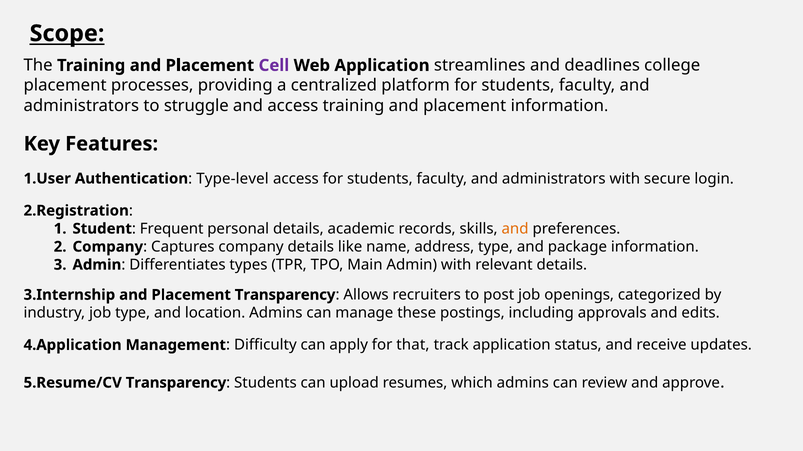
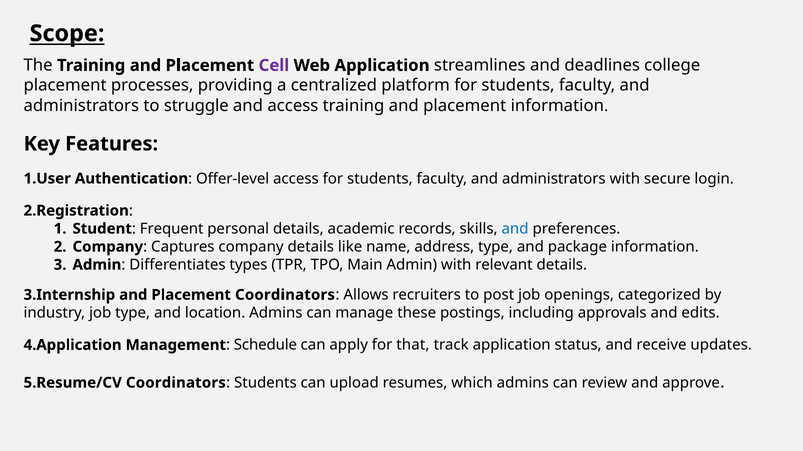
Type-level: Type-level -> Offer-level (233, 179)
and colour: orange -> blue (515, 229)
Placement Transparency: Transparency -> Coordinators (285, 295)
Difficulty: Difficulty -> Schedule (265, 345)
Transparency: Transparency -> Coordinators (176, 383)
